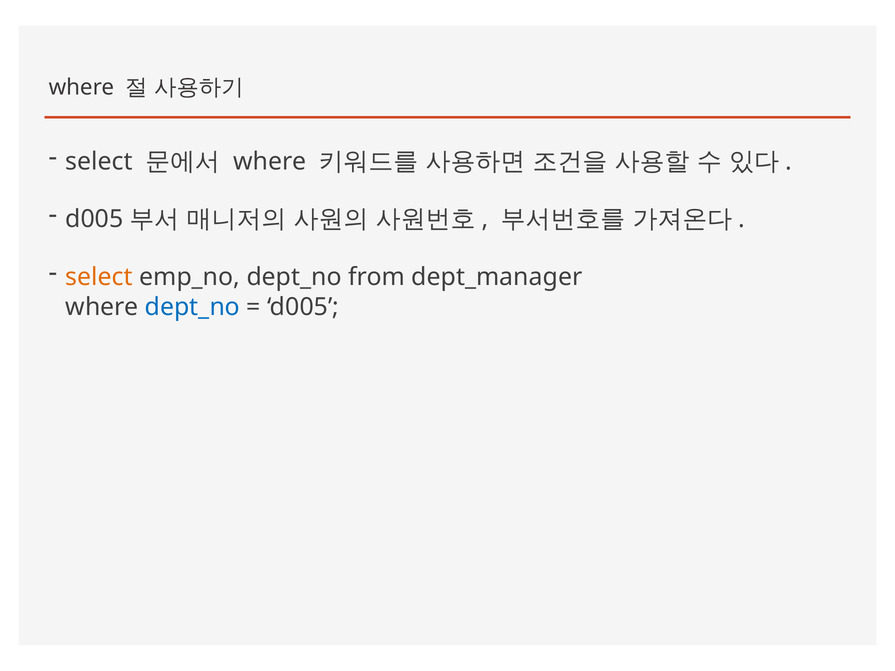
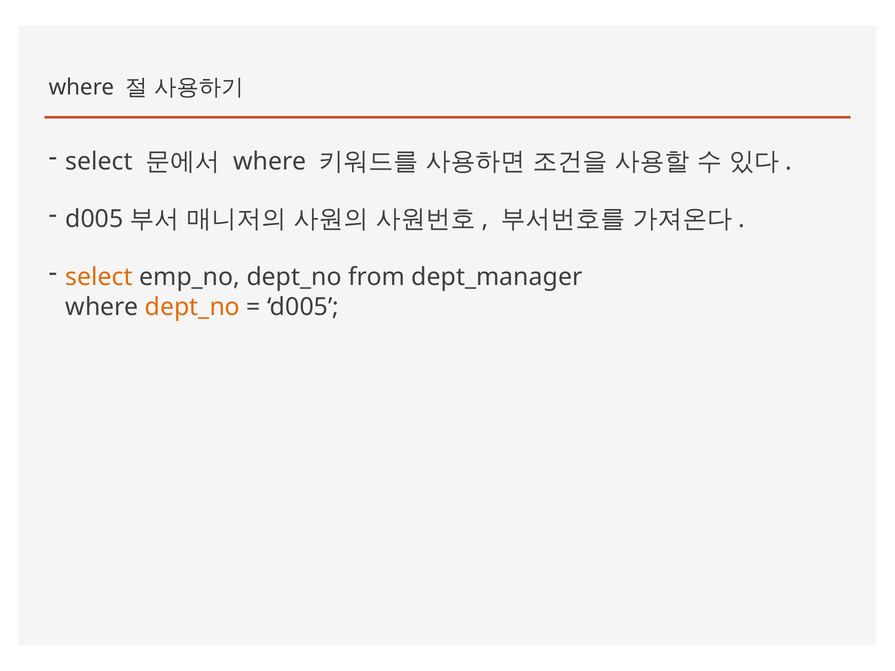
dept_no colour: blue -> orange (192, 307)
